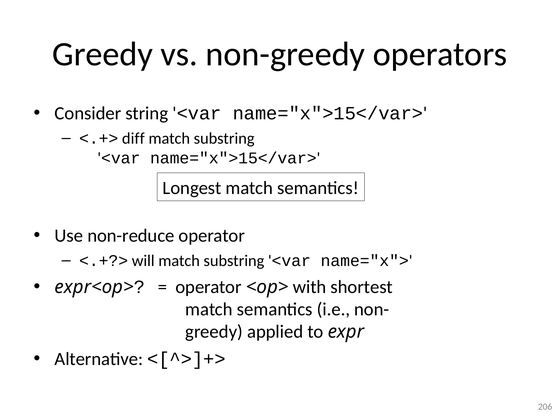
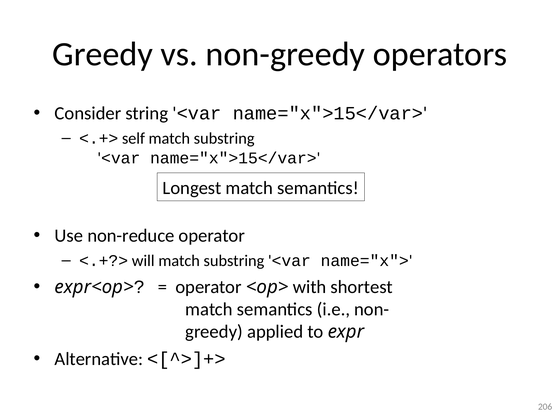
diff: diff -> self (133, 139)
